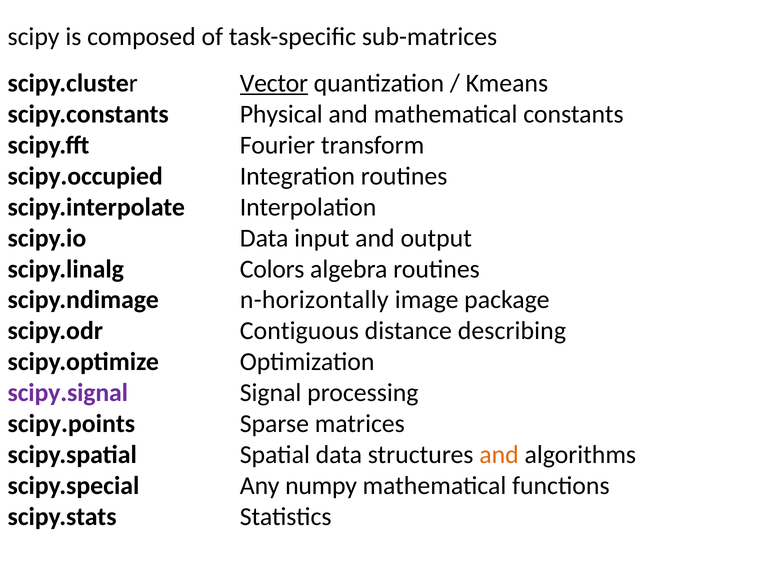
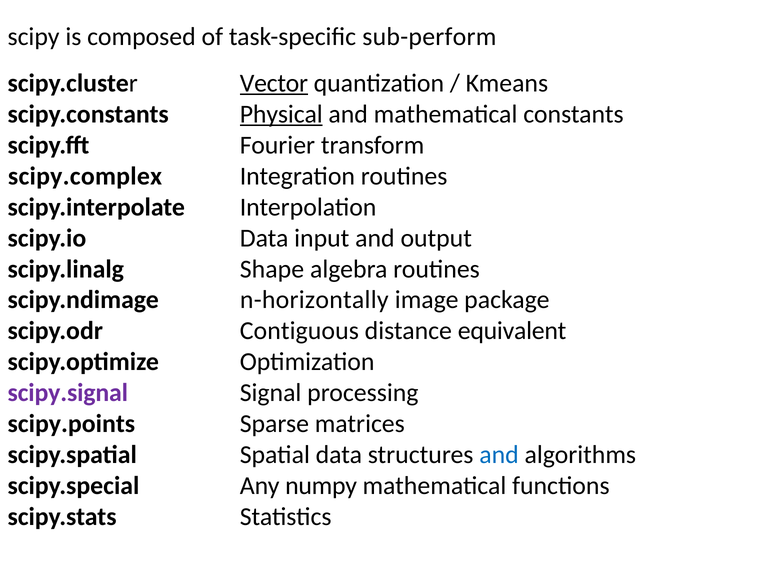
sub-matrices: sub-matrices -> sub-perform (429, 37)
Physical underline: none -> present (281, 114)
scipy.occupied: scipy.occupied -> scipy.complex (85, 176)
Colors: Colors -> Shape (272, 269)
describing: describing -> equivalent (512, 331)
and colour: orange -> blue (499, 455)
